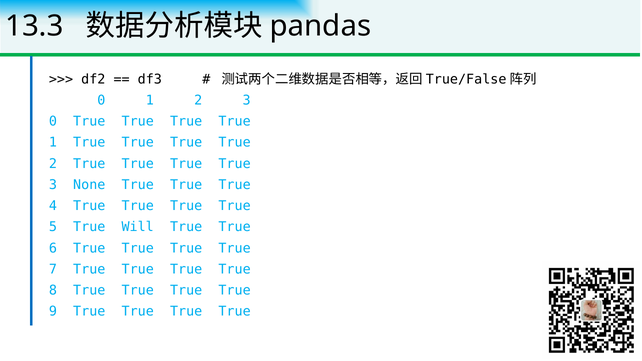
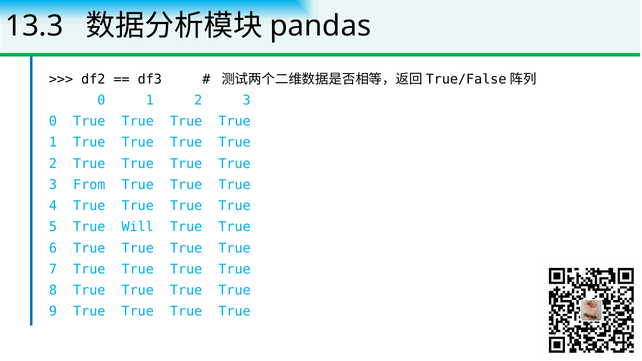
None: None -> From (89, 185)
